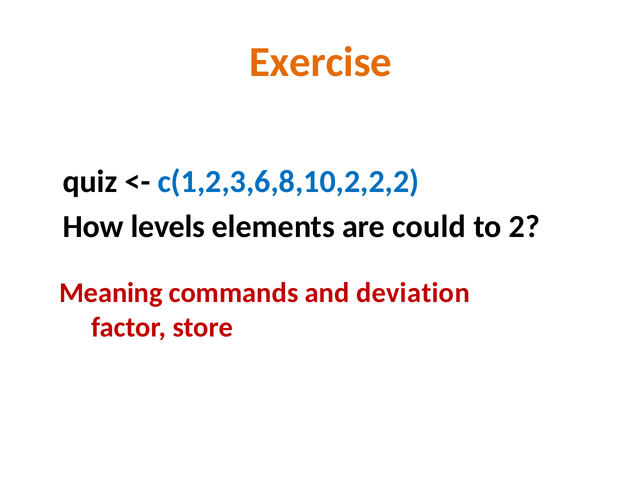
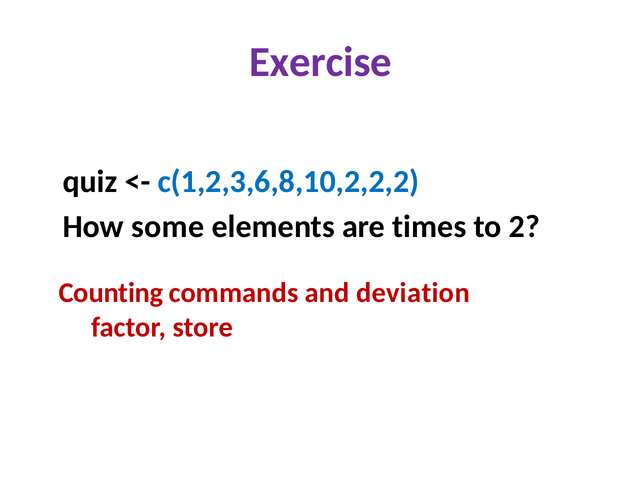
Exercise colour: orange -> purple (321, 62)
levels: levels -> some (168, 227)
could: could -> times (429, 227)
Meaning: Meaning -> Counting (111, 293)
